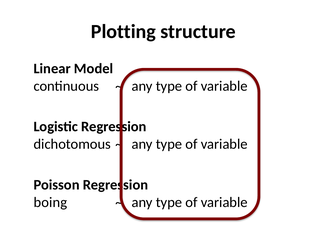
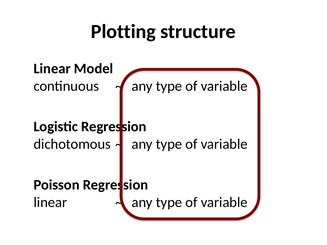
boing: boing -> linear (50, 202)
